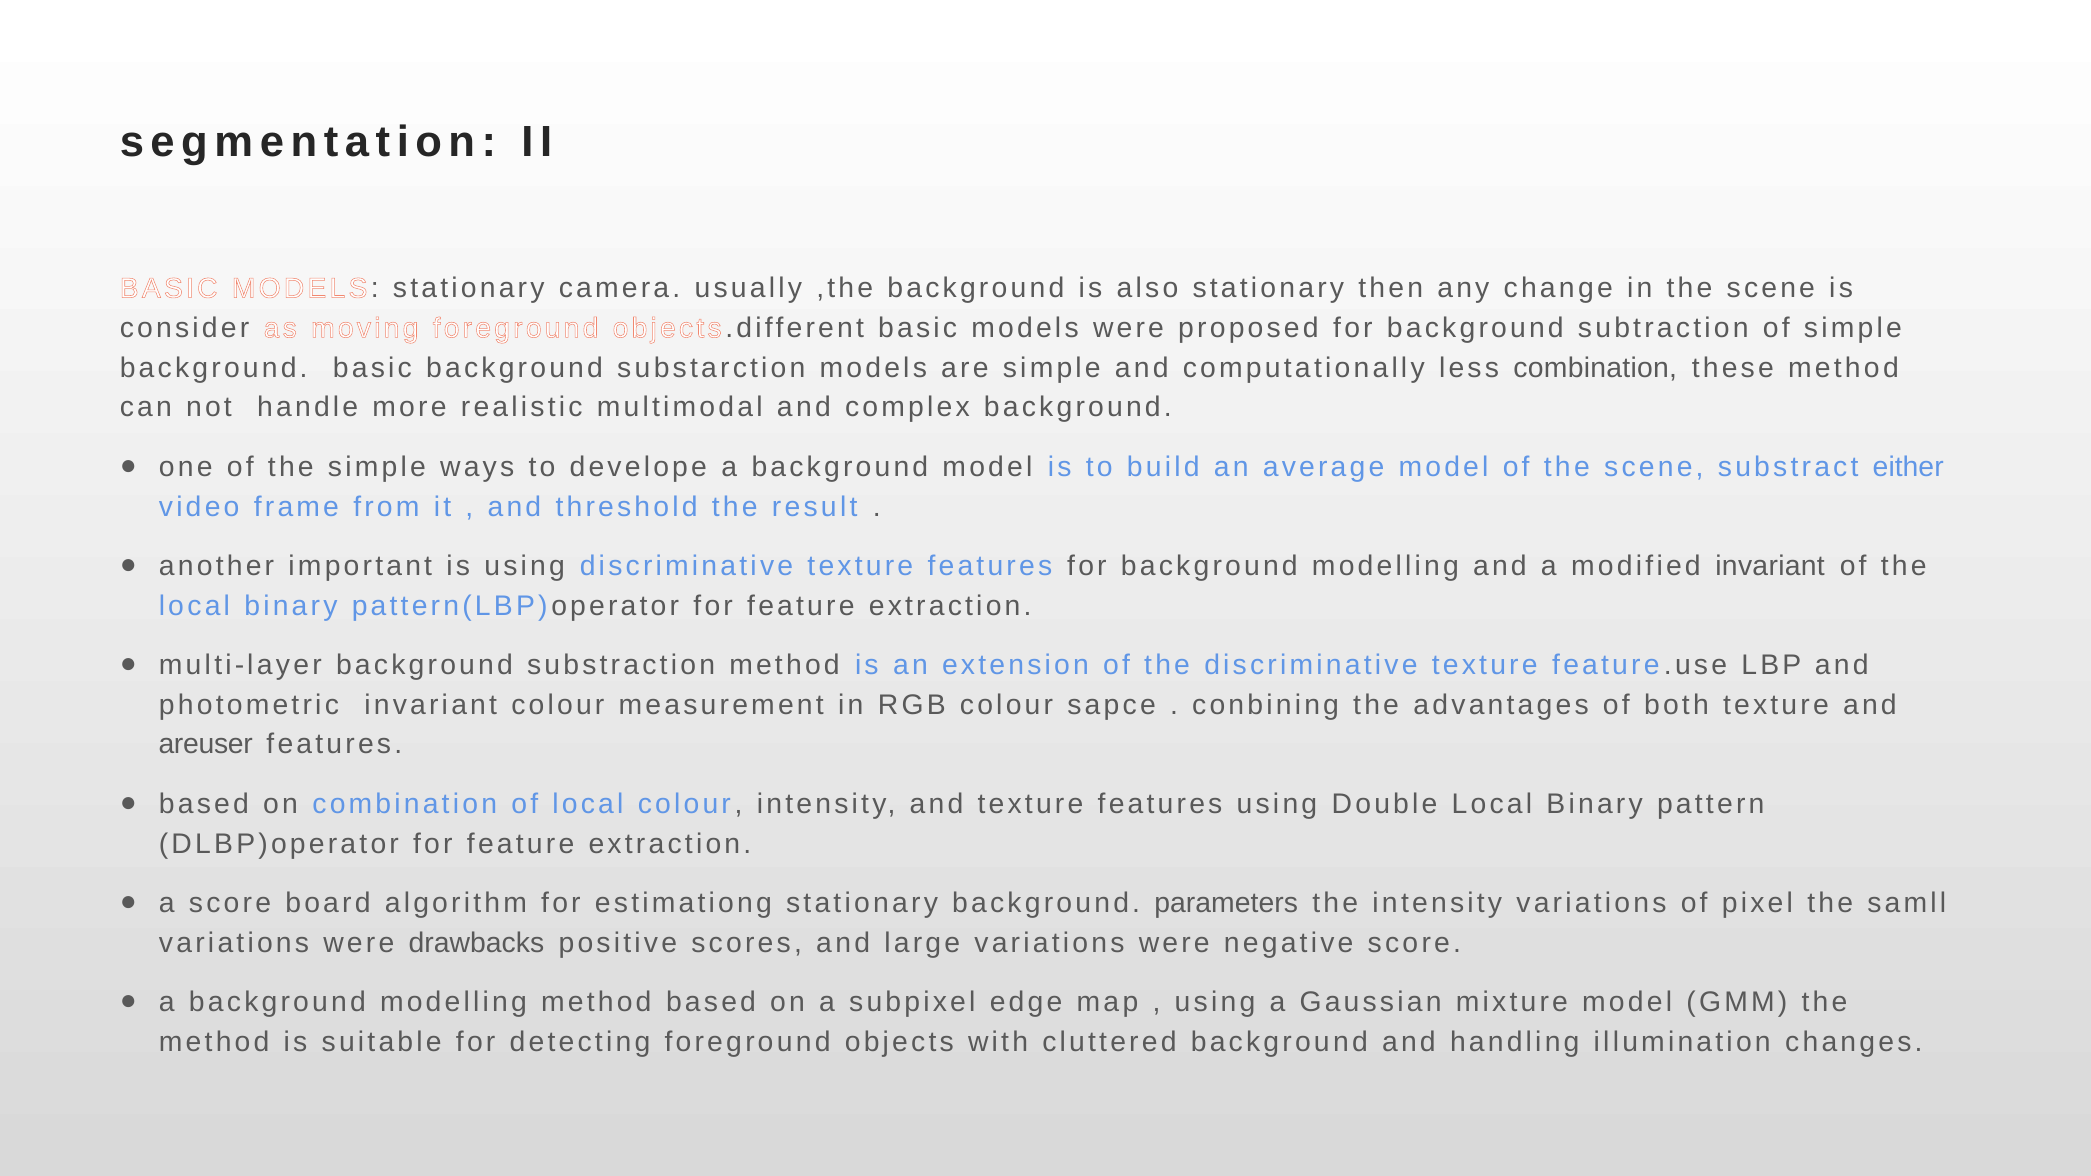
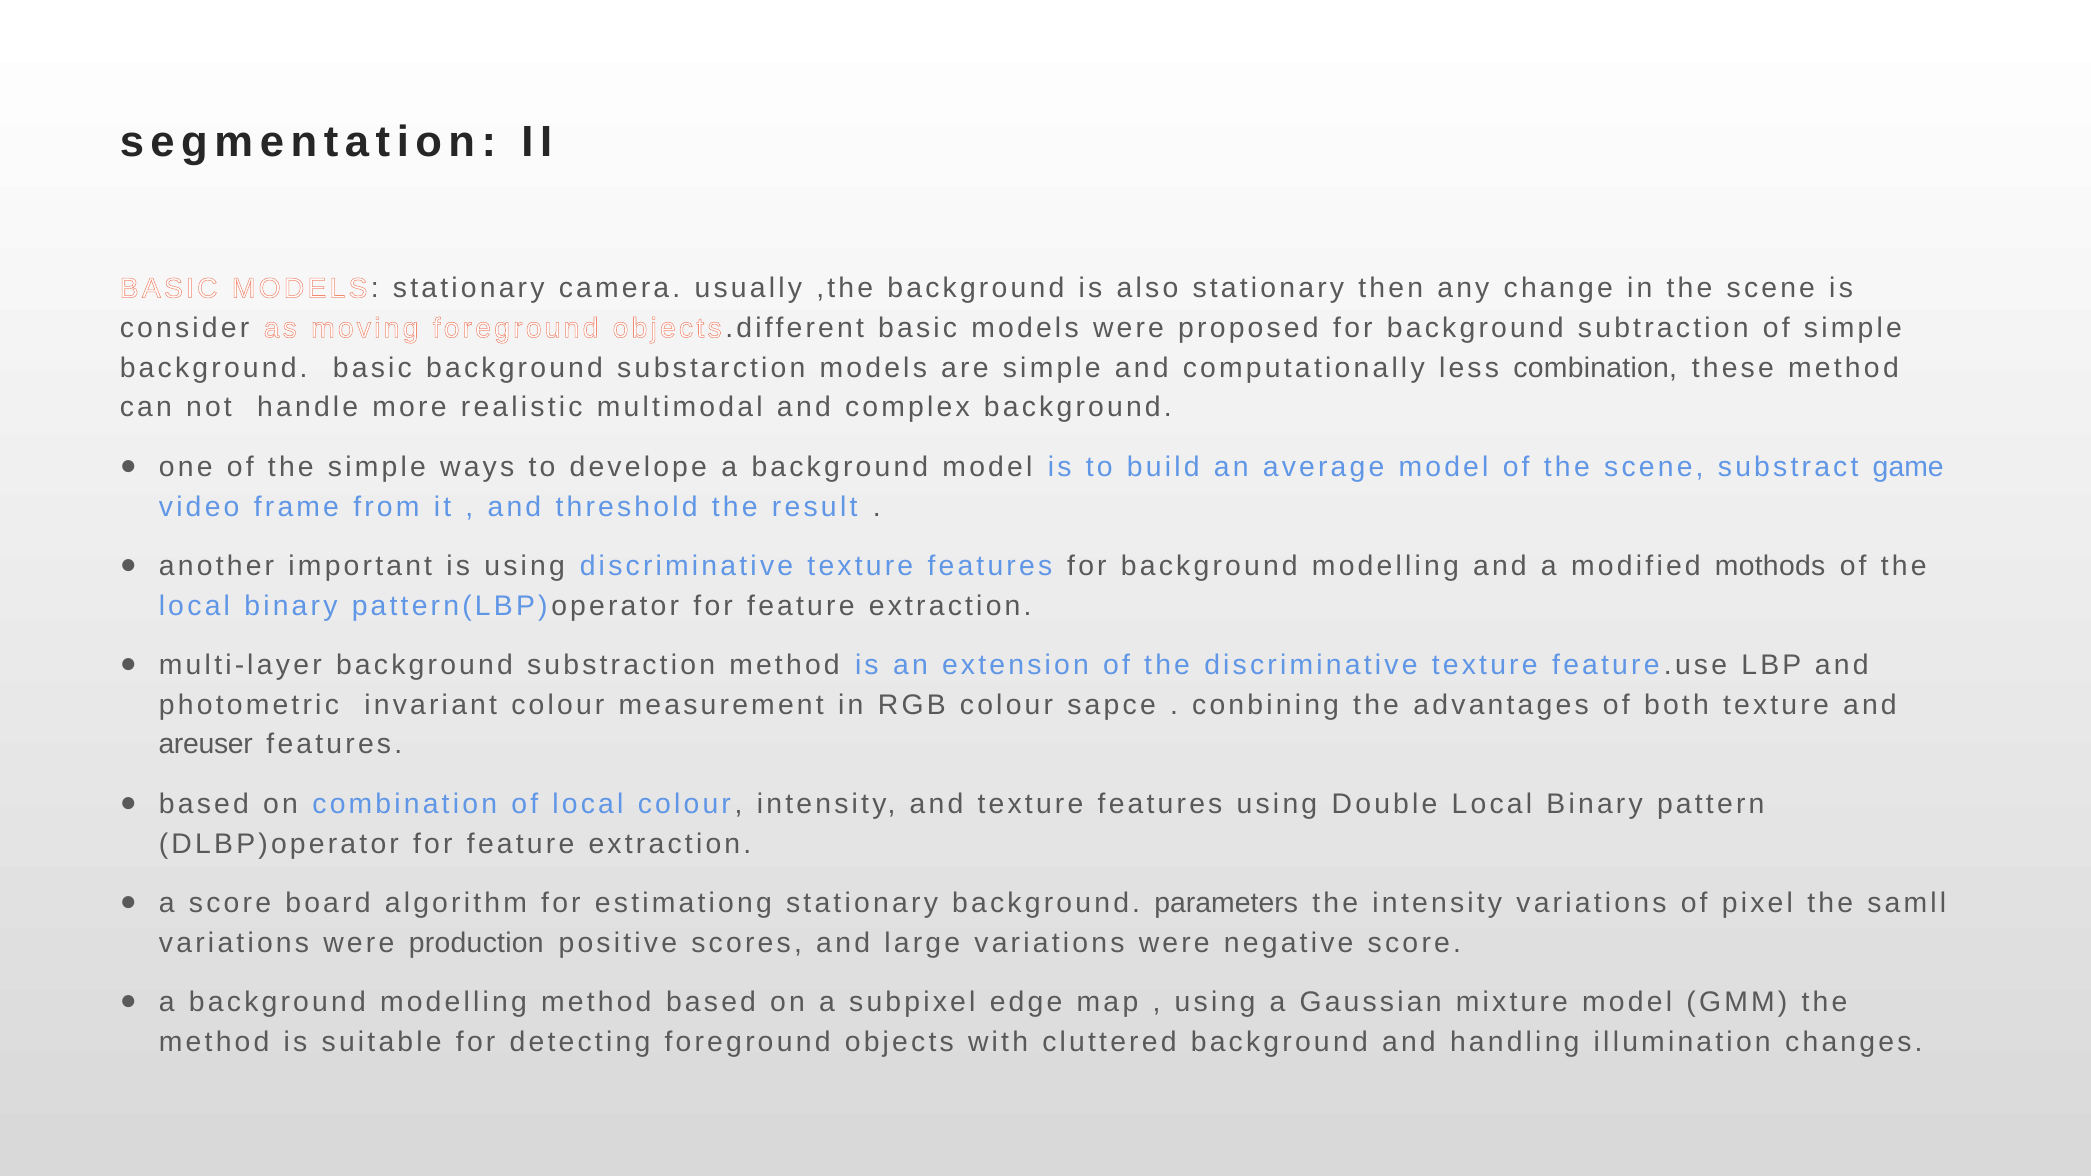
either: either -> game (1908, 467)
modified invariant: invariant -> mothods (1770, 566)
drawbacks: drawbacks -> production (476, 943)
